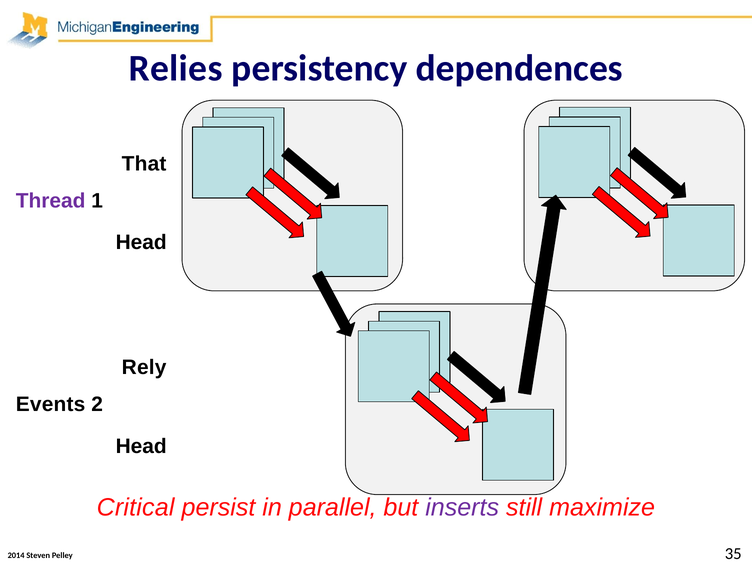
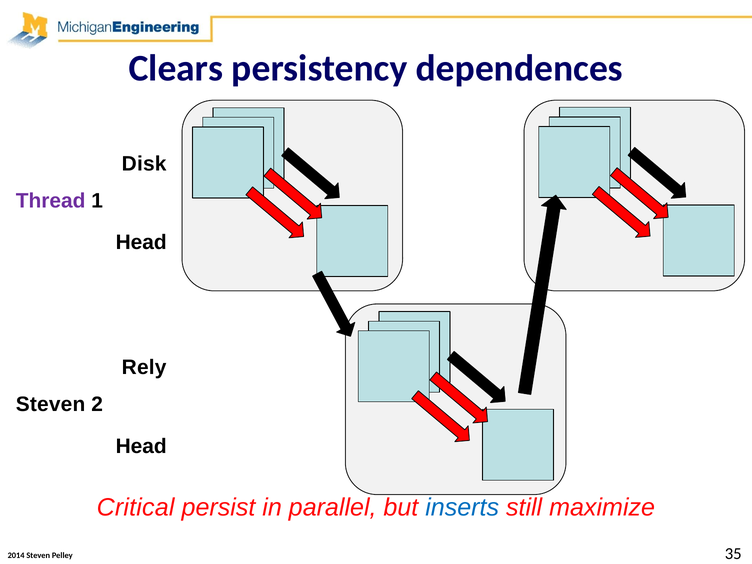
Relies: Relies -> Clears (176, 68)
That: That -> Disk (144, 164)
Events: Events -> Steven (51, 404)
inserts colour: purple -> blue (462, 507)
